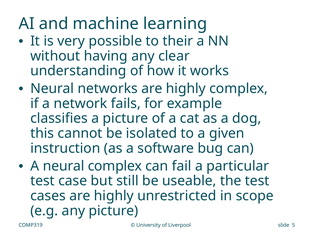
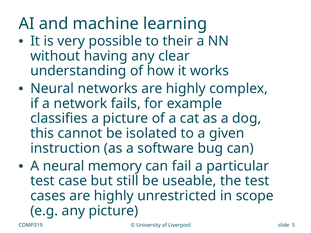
neural complex: complex -> memory (115, 166)
